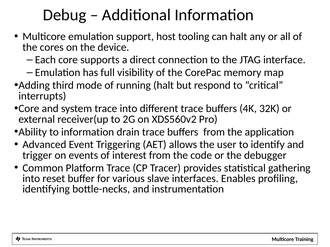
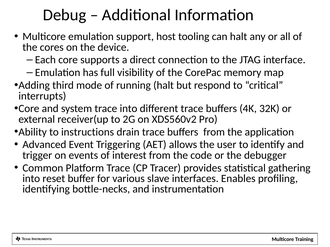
to information: information -> instructions (88, 132)
